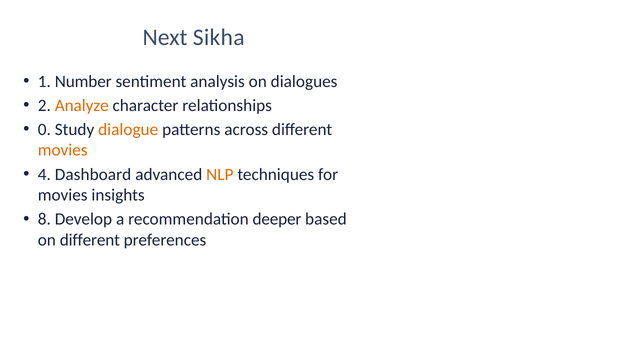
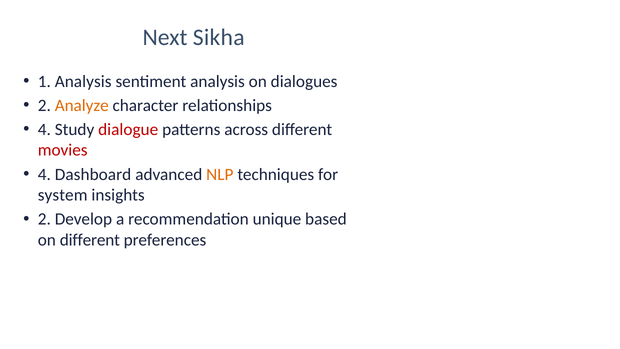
1 Number: Number -> Analysis (83, 81)
0: 0 -> 4 (44, 130)
dialogue colour: orange -> red (128, 130)
movies colour: orange -> red (63, 150)
movies: movies -> system (63, 195)
8: 8 -> 2 (44, 219)
deeper: deeper -> unique (277, 219)
